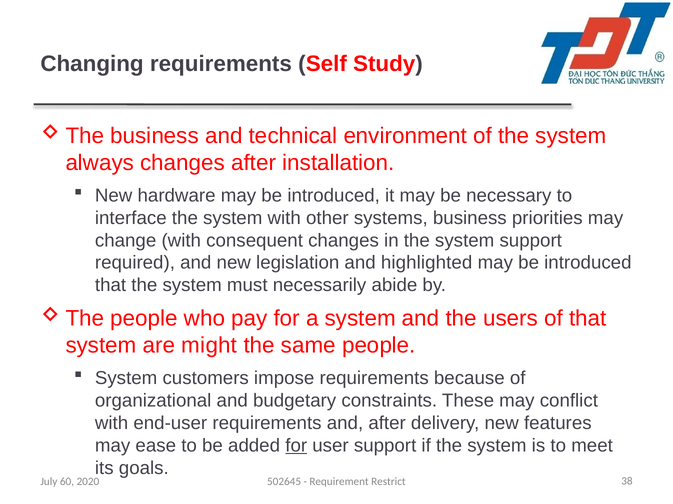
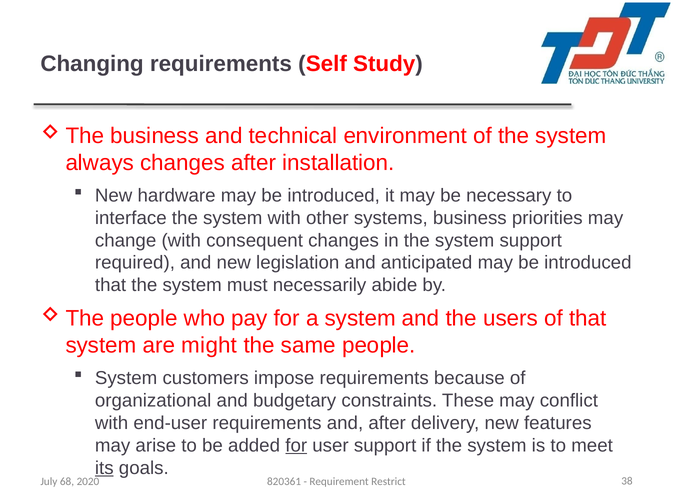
highlighted: highlighted -> anticipated (427, 263)
ease: ease -> arise (156, 446)
its underline: none -> present (104, 469)
60: 60 -> 68 (67, 482)
502645: 502645 -> 820361 (284, 482)
